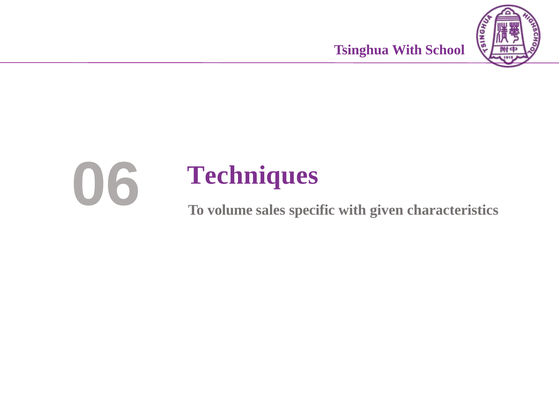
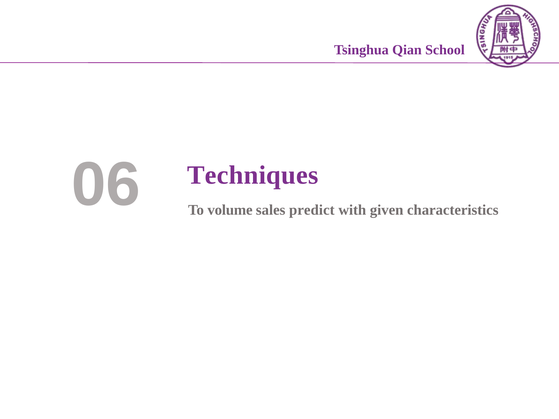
Tsinghua With: With -> Qian (407, 50)
specific: specific -> predict (312, 210)
